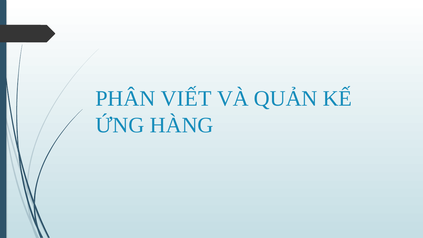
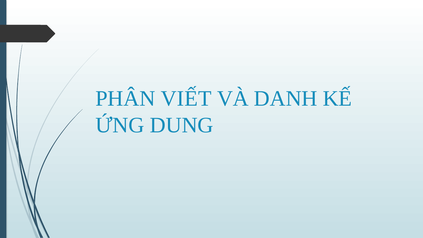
QUẢN: QUẢN -> DANH (286, 99)
HÀNG: HÀNG -> DUNG (182, 125)
